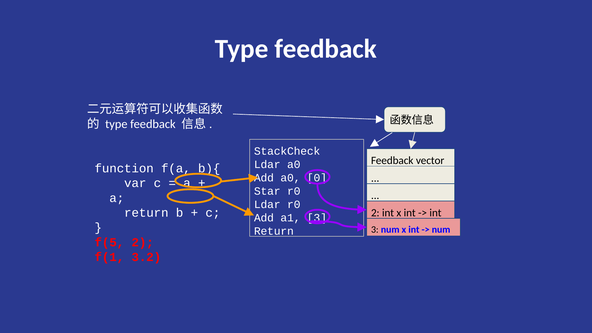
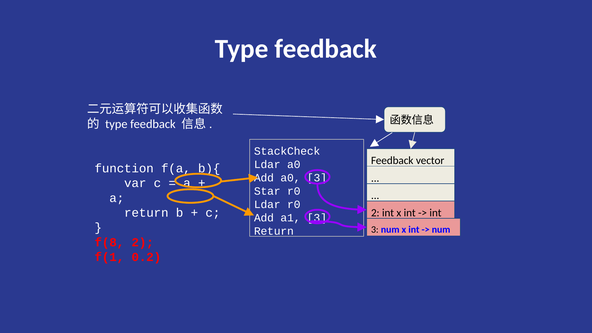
a0 0: 0 -> 3 (317, 178)
f(5: f(5 -> f(8 (109, 242)
3.2: 3.2 -> 0.2 (146, 257)
